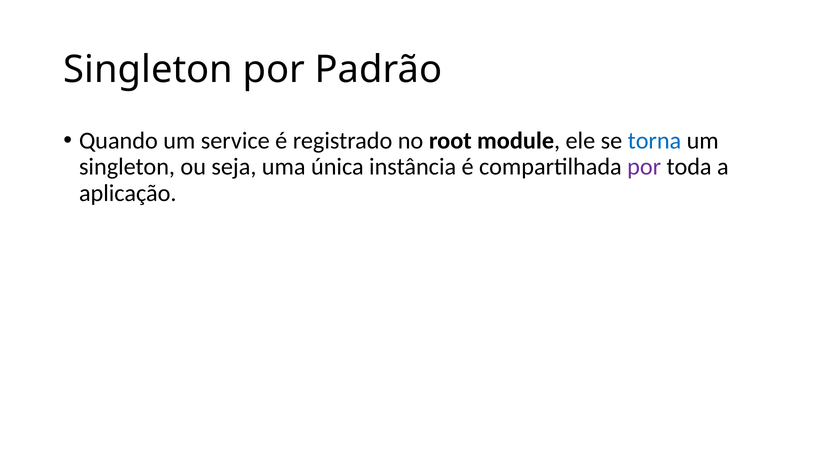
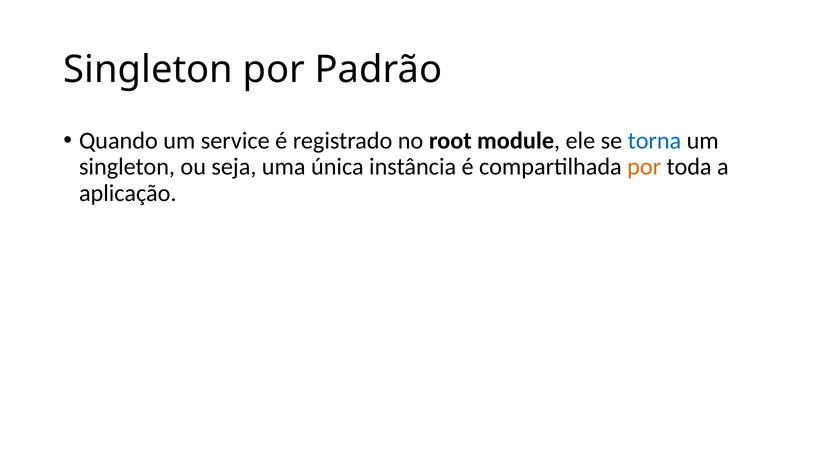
por colour: purple -> orange (644, 167)
